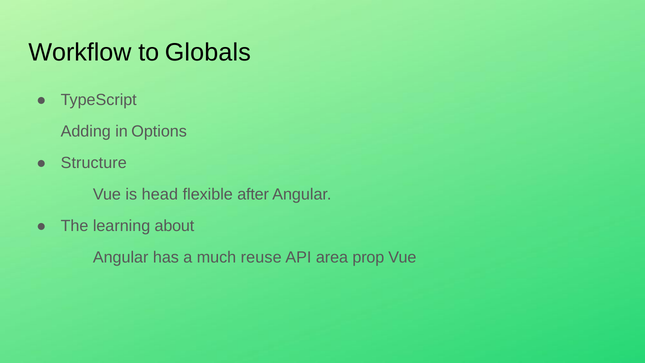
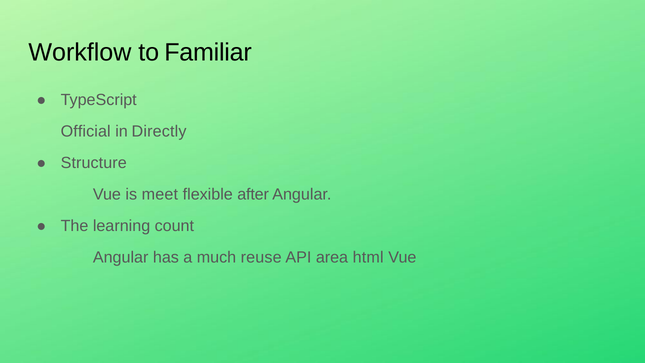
Globals: Globals -> Familiar (208, 52)
Adding: Adding -> Official (86, 131)
Options: Options -> Directly (159, 131)
head: head -> meet (160, 194)
about: about -> count (174, 226)
prop: prop -> html (368, 257)
